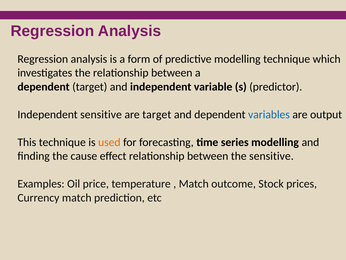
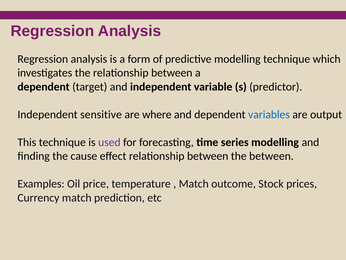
are target: target -> where (157, 114)
used colour: orange -> purple (109, 142)
the sensitive: sensitive -> between (271, 156)
